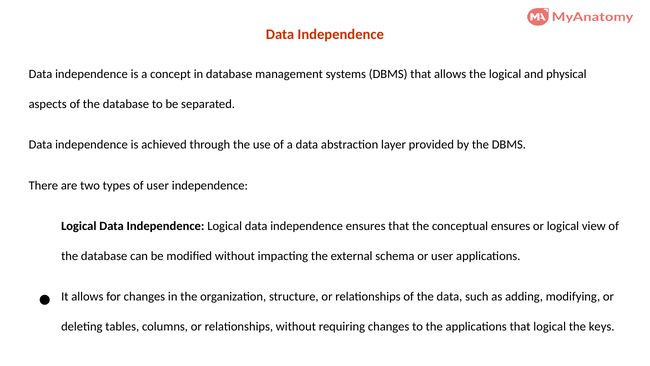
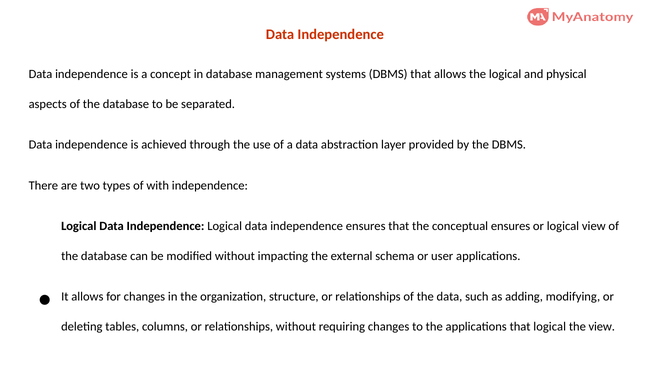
of user: user -> with (158, 185)
the keys: keys -> view (602, 326)
